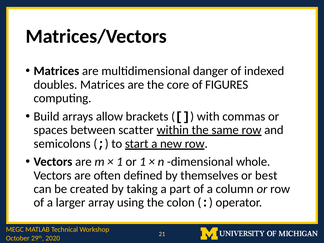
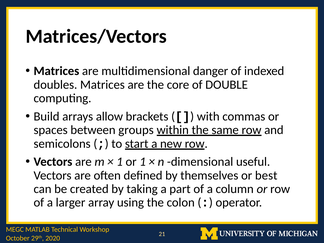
FIGURES: FIGURES -> DOUBLE (227, 85)
scatter: scatter -> groups (136, 130)
whole: whole -> useful (253, 162)
